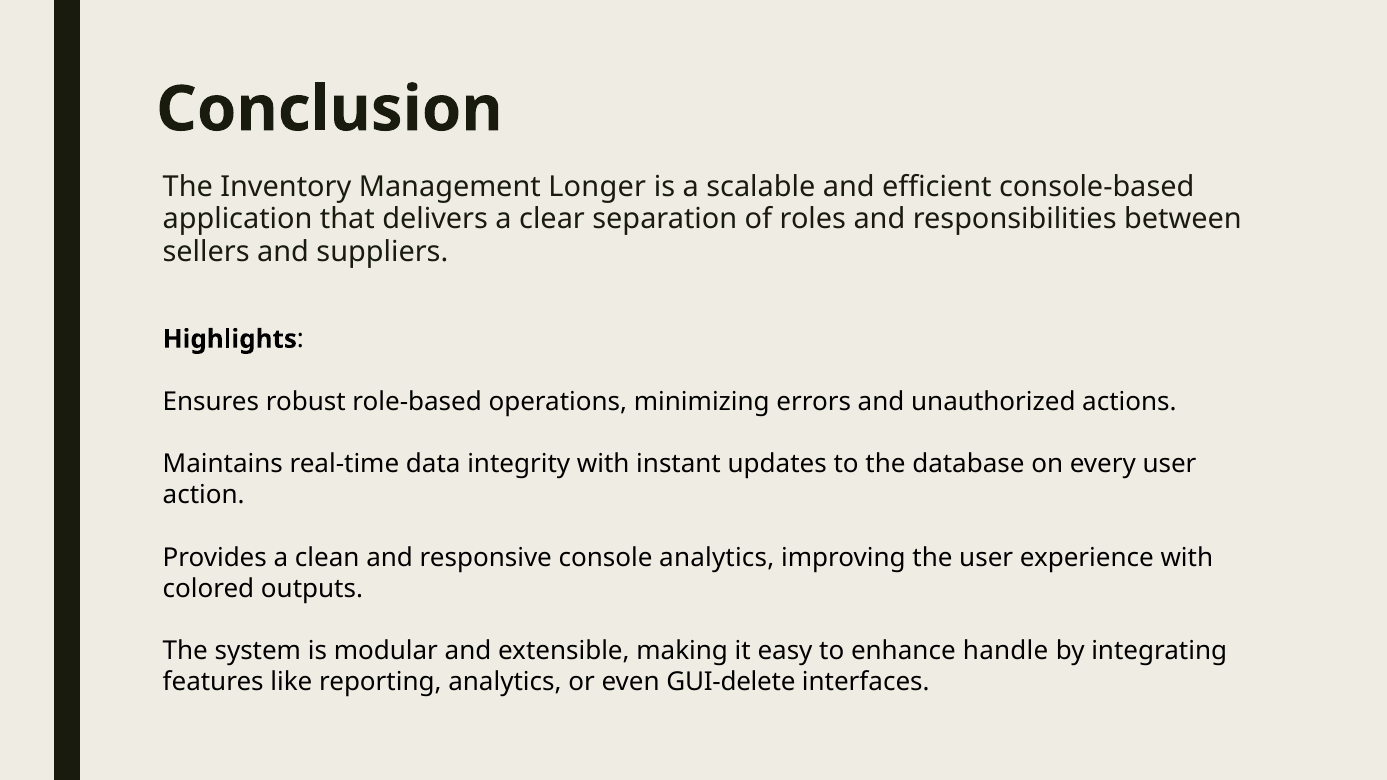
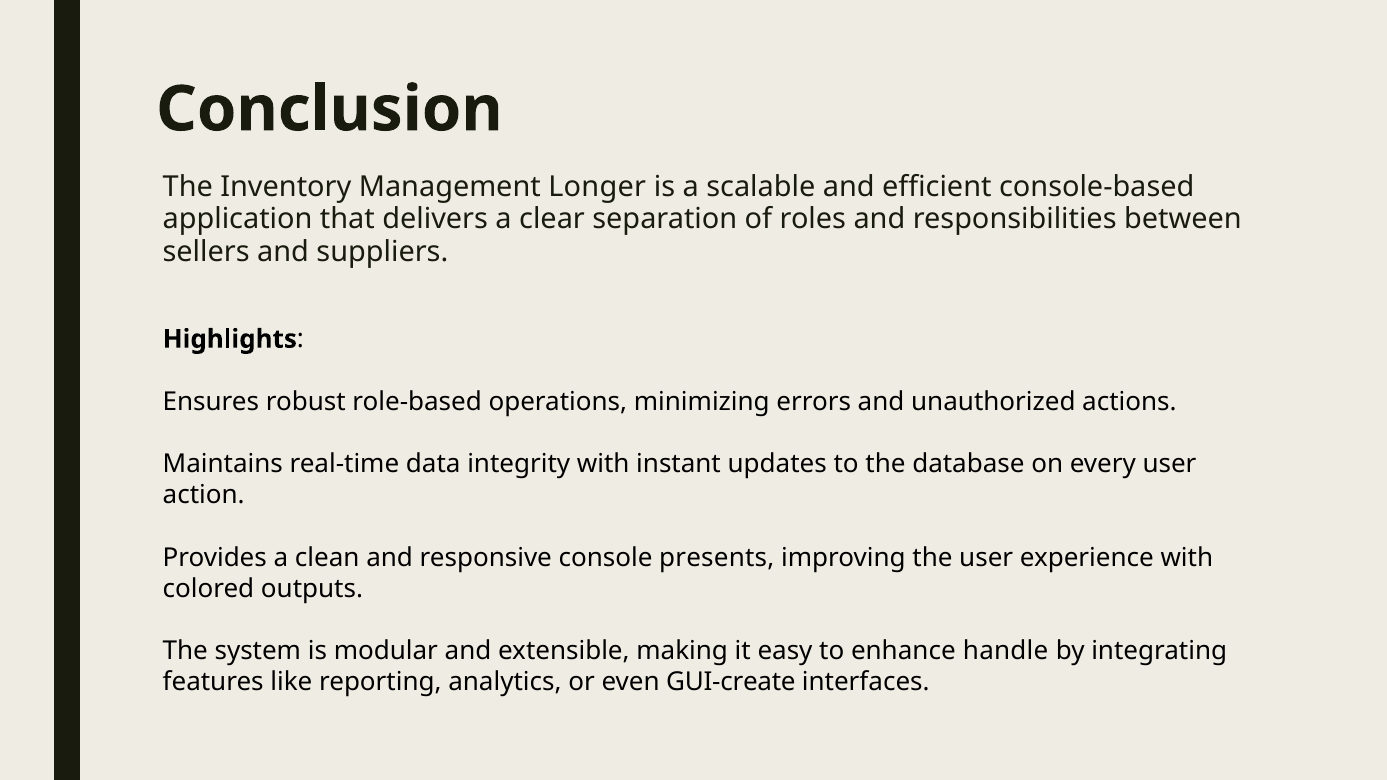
console analytics: analytics -> presents (717, 558)
GUI-delete: GUI-delete -> GUI-create (731, 683)
